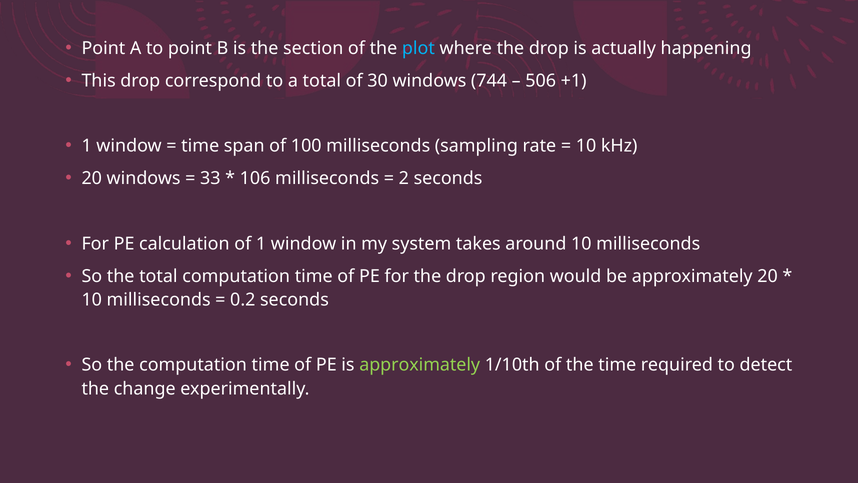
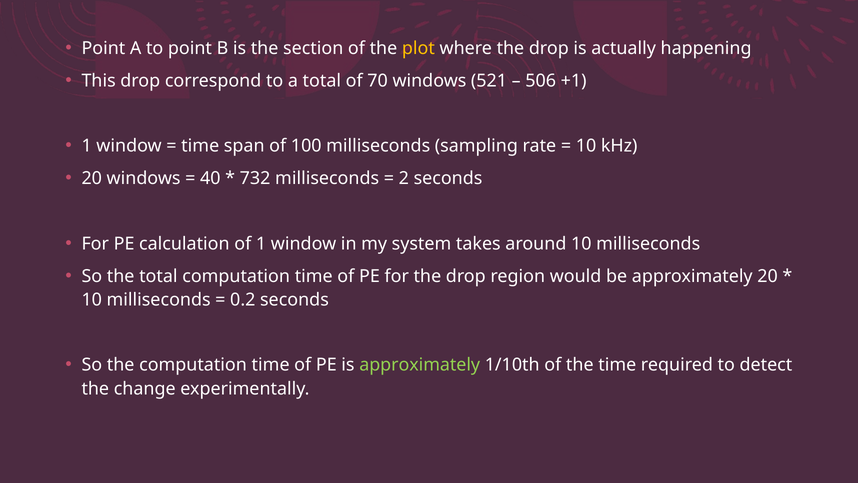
plot colour: light blue -> yellow (418, 48)
30: 30 -> 70 (378, 81)
744: 744 -> 521 (489, 81)
33: 33 -> 40 (210, 178)
106: 106 -> 732 (255, 178)
